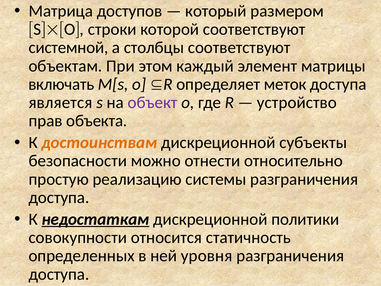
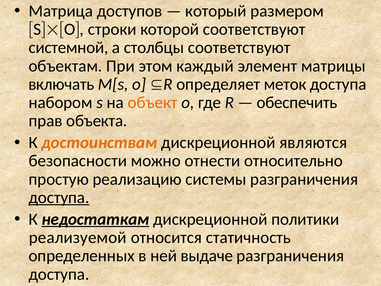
является: является -> набором (61, 102)
объект colour: purple -> orange (153, 102)
устройство: устройство -> обеспечить (297, 102)
субъекты: субъекты -> являются (313, 142)
доступа underline: none -> present (59, 197)
совокупности: совокупности -> реализуемой (78, 237)
уровня: уровня -> выдаче (207, 256)
